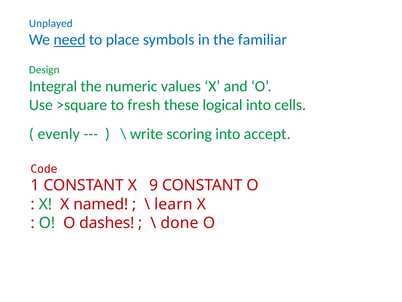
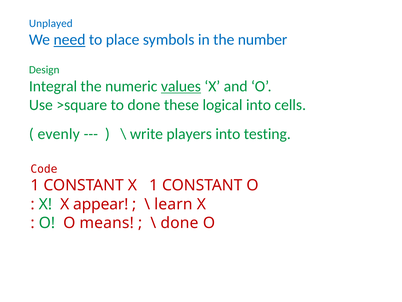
familiar: familiar -> number (263, 40)
values underline: none -> present (181, 86)
to fresh: fresh -> done (144, 105)
scoring: scoring -> players (189, 134)
accept: accept -> testing (267, 134)
X 9: 9 -> 1 (154, 185)
named: named -> appear (101, 204)
dashes: dashes -> means (107, 223)
